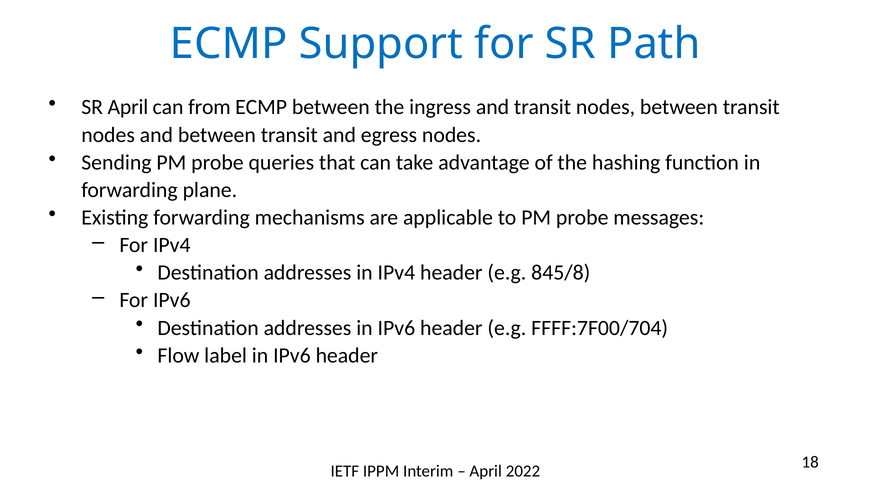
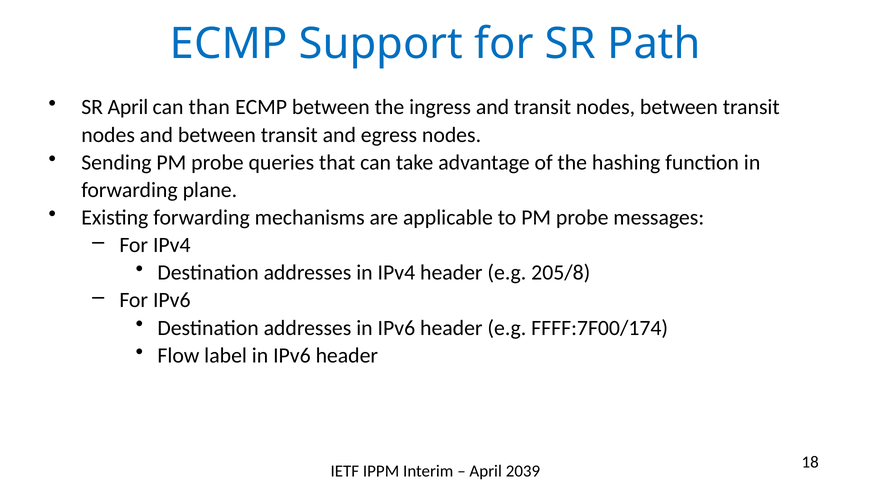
from: from -> than (209, 107)
845/8: 845/8 -> 205/8 (561, 273)
FFFF:7F00/704: FFFF:7F00/704 -> FFFF:7F00/174 (600, 328)
2022: 2022 -> 2039 (523, 471)
